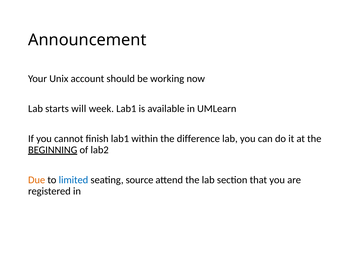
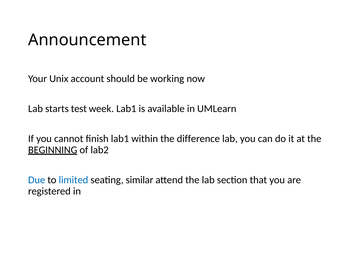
will: will -> test (79, 109)
Due colour: orange -> blue (37, 180)
source: source -> similar (140, 180)
